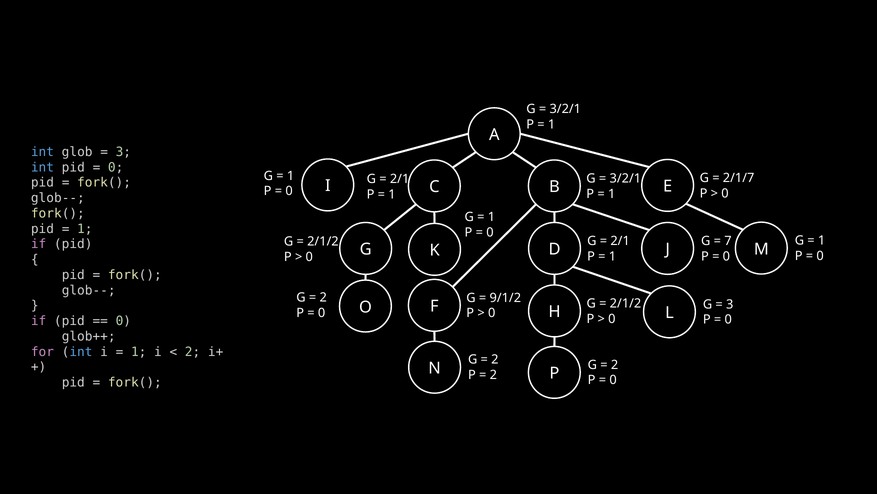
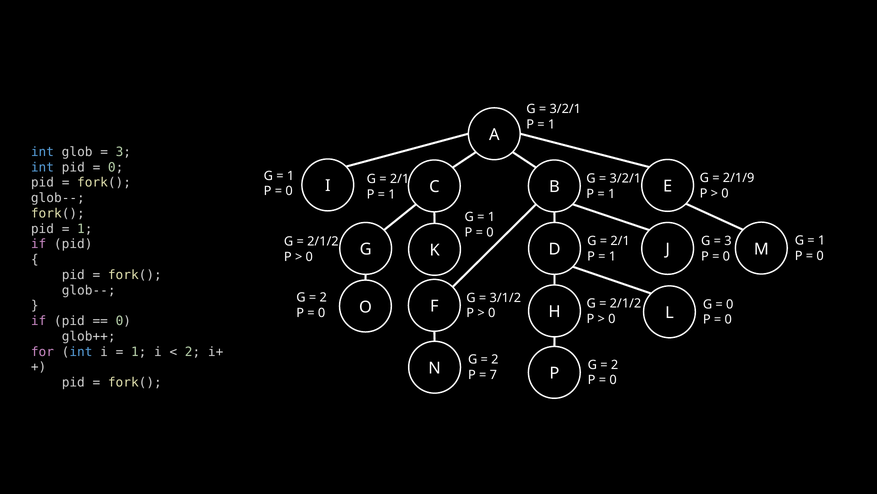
2/1/7: 2/1/7 -> 2/1/9 (739, 178)
7: 7 -> 3 (728, 241)
9/1/2: 9/1/2 -> 3/1/2 (505, 297)
3: 3 -> 0 (730, 304)
2: 2 -> 7 (493, 375)
